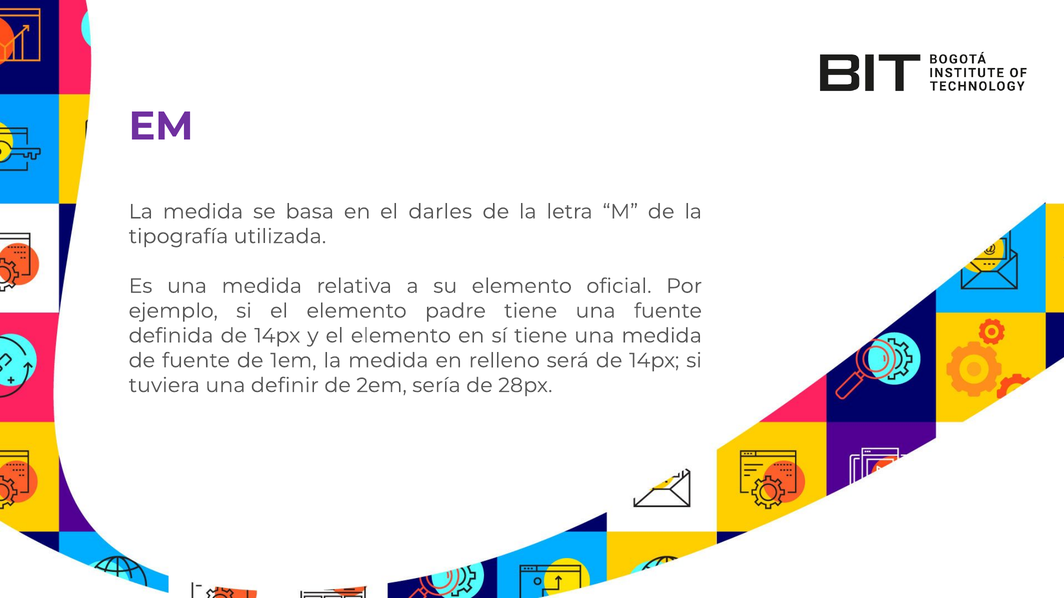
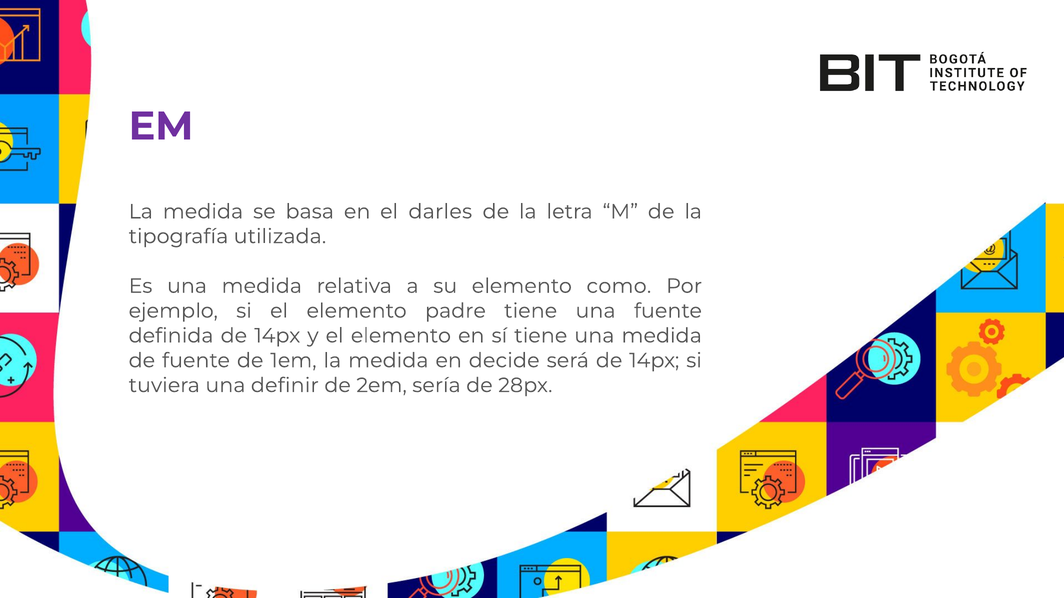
oficial: oficial -> como (619, 286)
relleno: relleno -> decide (504, 361)
